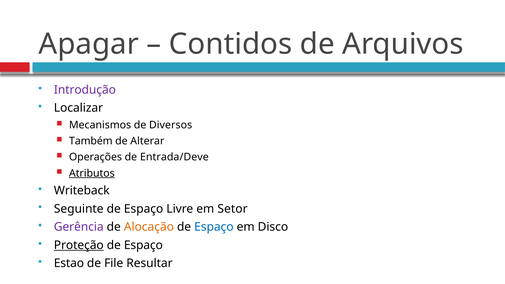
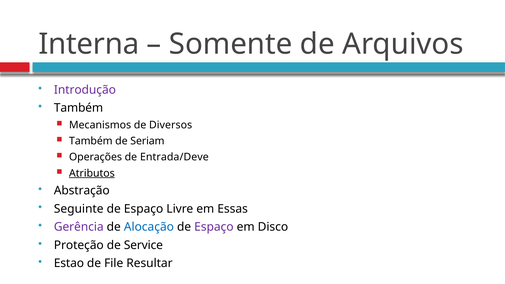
Apagar: Apagar -> Interna (89, 44)
Contidos: Contidos -> Somente (231, 44)
Localizar: Localizar -> Também (79, 108)
Alterar: Alterar -> Seriam (147, 141)
Writeback: Writeback -> Abstração (82, 191)
Setor: Setor -> Essas (233, 209)
Alocação colour: orange -> blue (149, 227)
Espaço colour: blue -> purple (214, 227)
Proteção underline: present -> none (79, 245)
Espaço: Espaço -> Service (143, 245)
